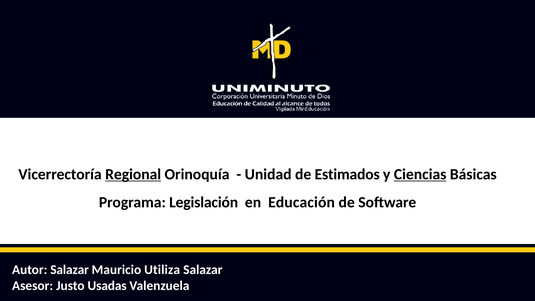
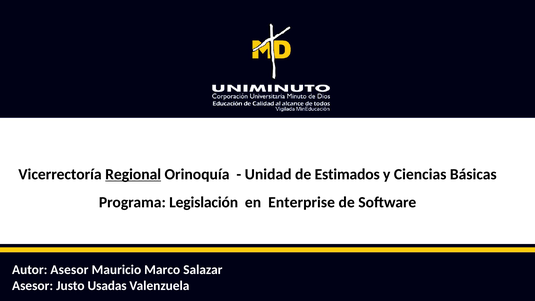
Ciencias underline: present -> none (420, 174)
Educación: Educación -> Enterprise (302, 202)
Autor Salazar: Salazar -> Asesor (69, 270)
Utiliza: Utiliza -> Marco (162, 270)
